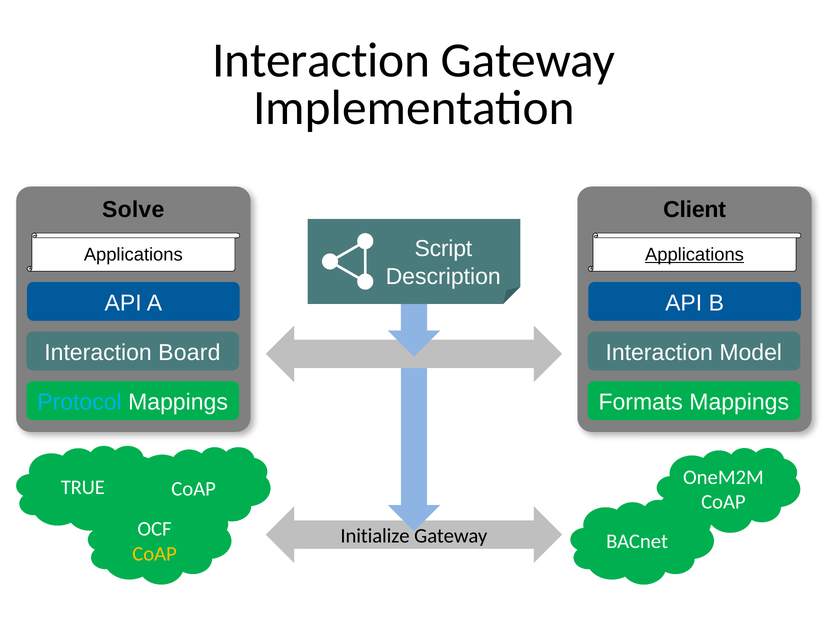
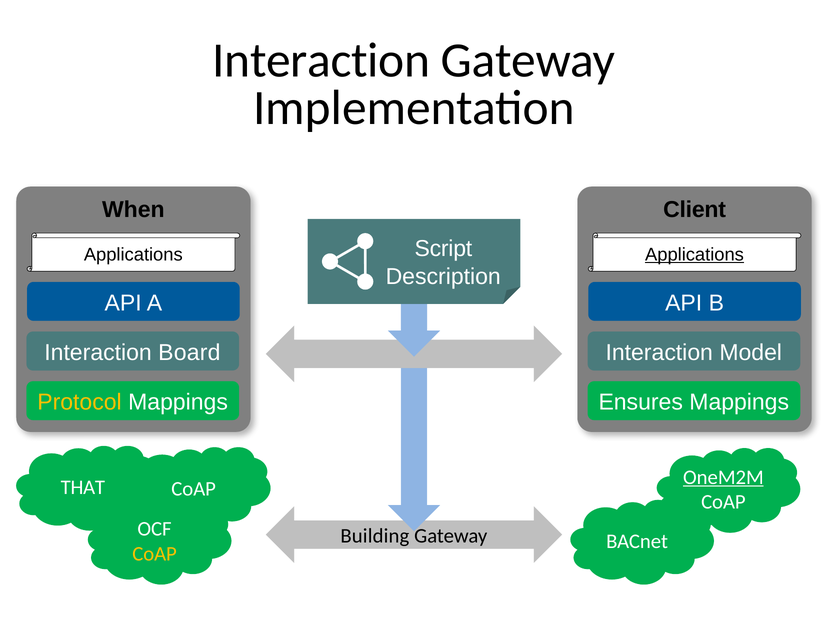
Solve: Solve -> When (133, 209)
Protocol colour: light blue -> yellow (80, 402)
Formats: Formats -> Ensures (641, 402)
OneM2M underline: none -> present (723, 477)
TRUE: TRUE -> THAT (83, 487)
Initialize: Initialize -> Building (375, 536)
